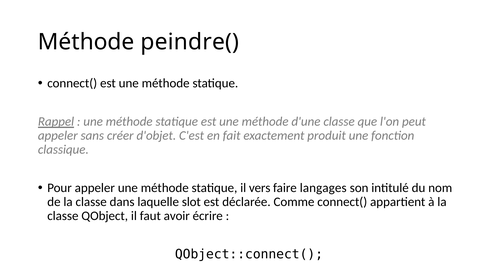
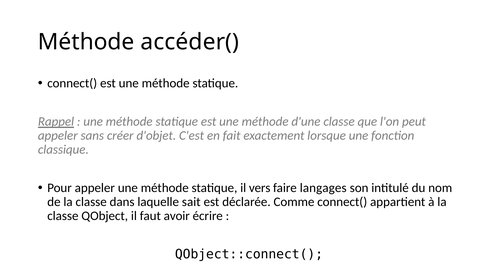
peindre(: peindre( -> accéder( (190, 42)
produit: produit -> lorsque (327, 136)
slot: slot -> sait (191, 202)
